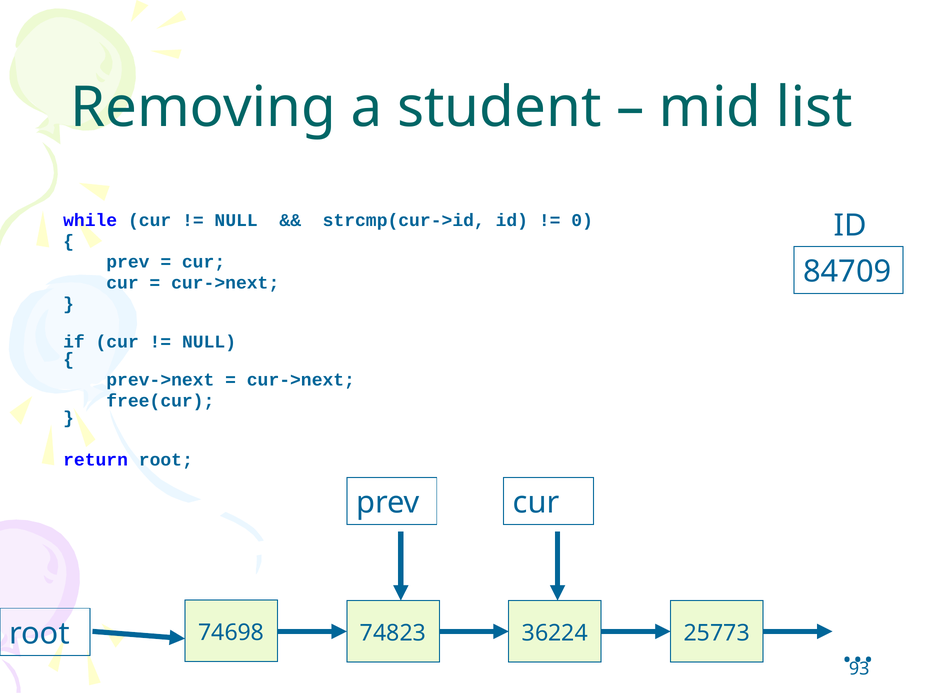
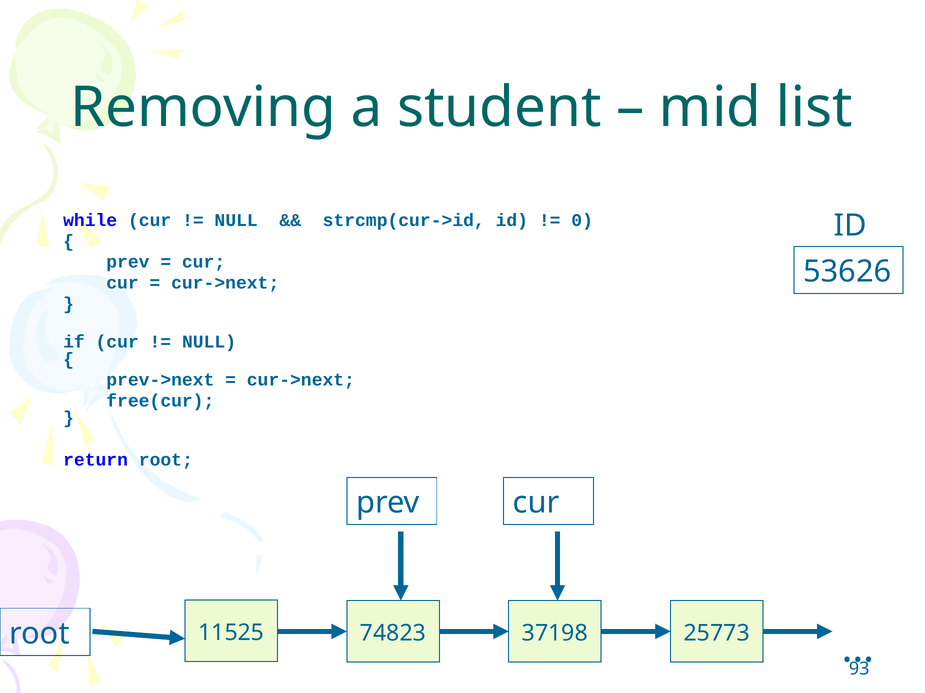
84709: 84709 -> 53626 (847, 272)
74698: 74698 -> 11525 (231, 633)
36224: 36224 -> 37198 (555, 634)
